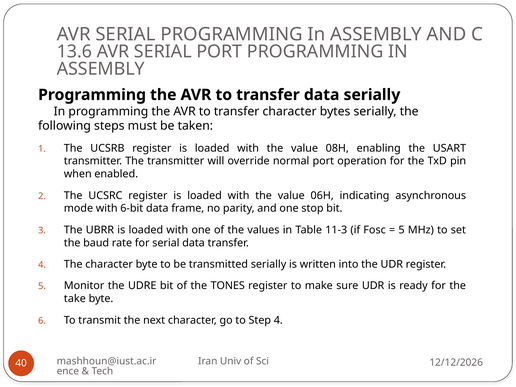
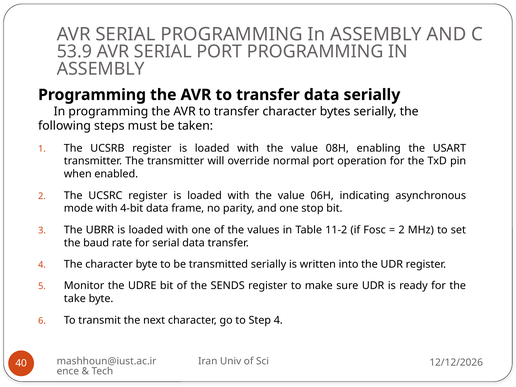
13.6: 13.6 -> 53.9 (74, 52)
6-bit: 6-bit -> 4-bit (132, 208)
11-3: 11-3 -> 11-2 (336, 230)
5: 5 -> 2 (402, 230)
TONES: TONES -> SENDS (228, 286)
